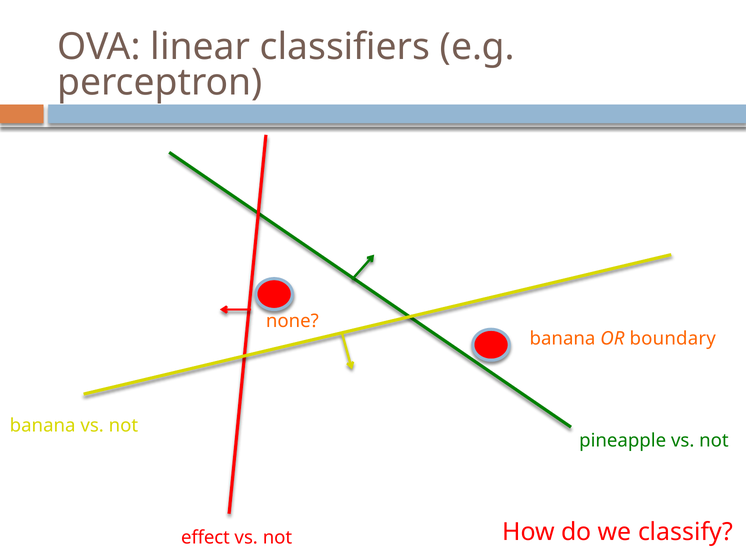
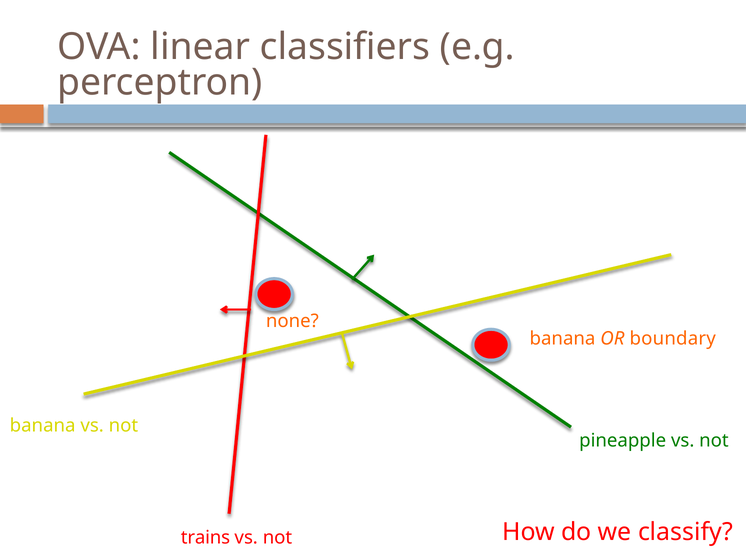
effect: effect -> trains (205, 537)
